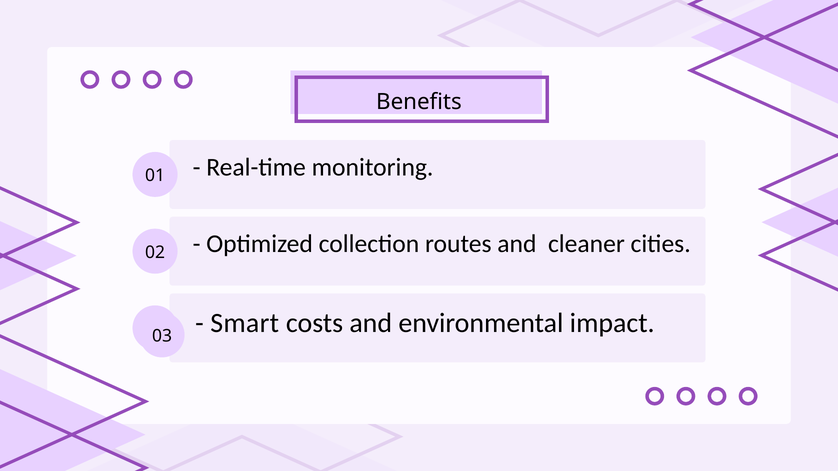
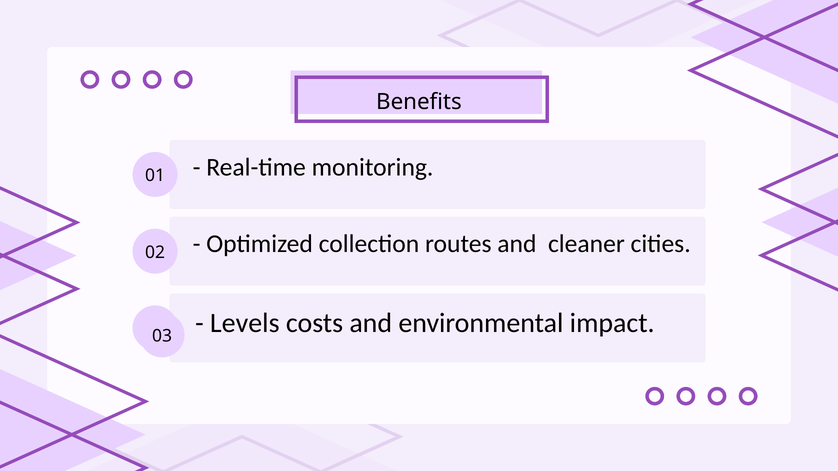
Smart: Smart -> Levels (245, 323)
